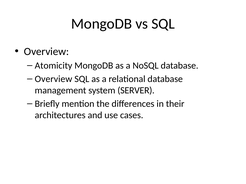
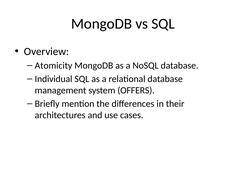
Overview: Overview -> Individual (54, 79)
SERVER: SERVER -> OFFERS (136, 91)
